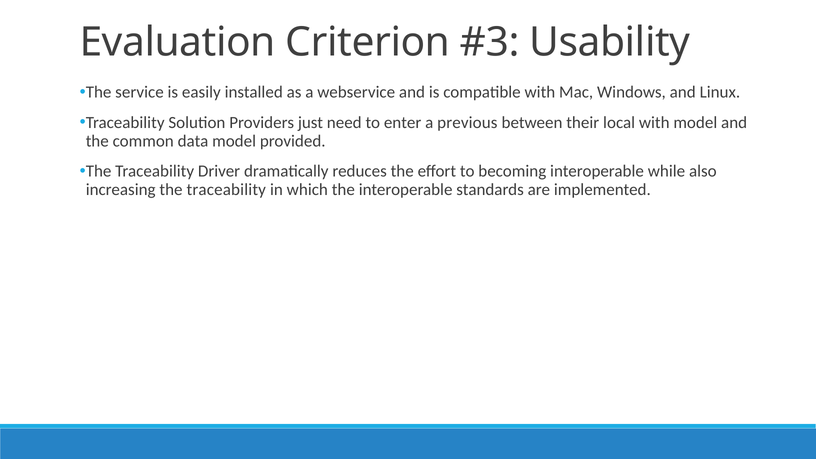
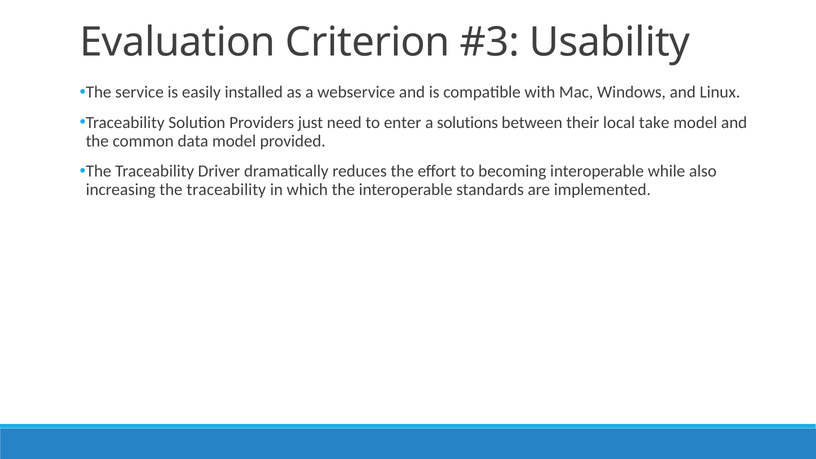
previous: previous -> solutions (468, 123)
local with: with -> take (654, 123)
